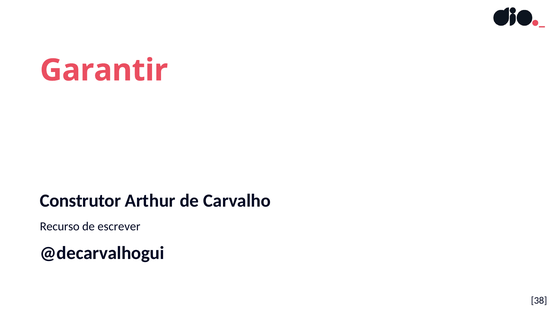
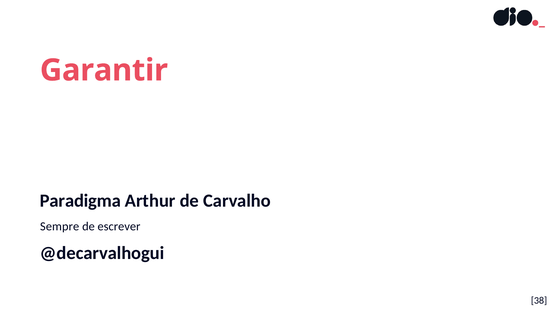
Construtor: Construtor -> Paradigma (80, 201)
Recurso: Recurso -> Sempre (60, 226)
